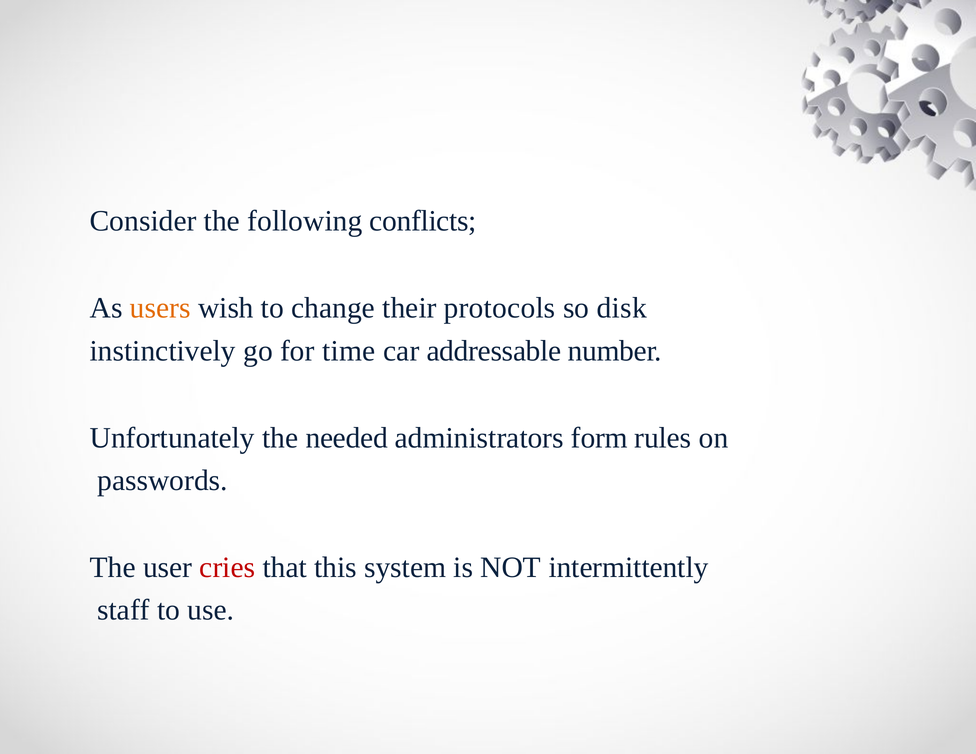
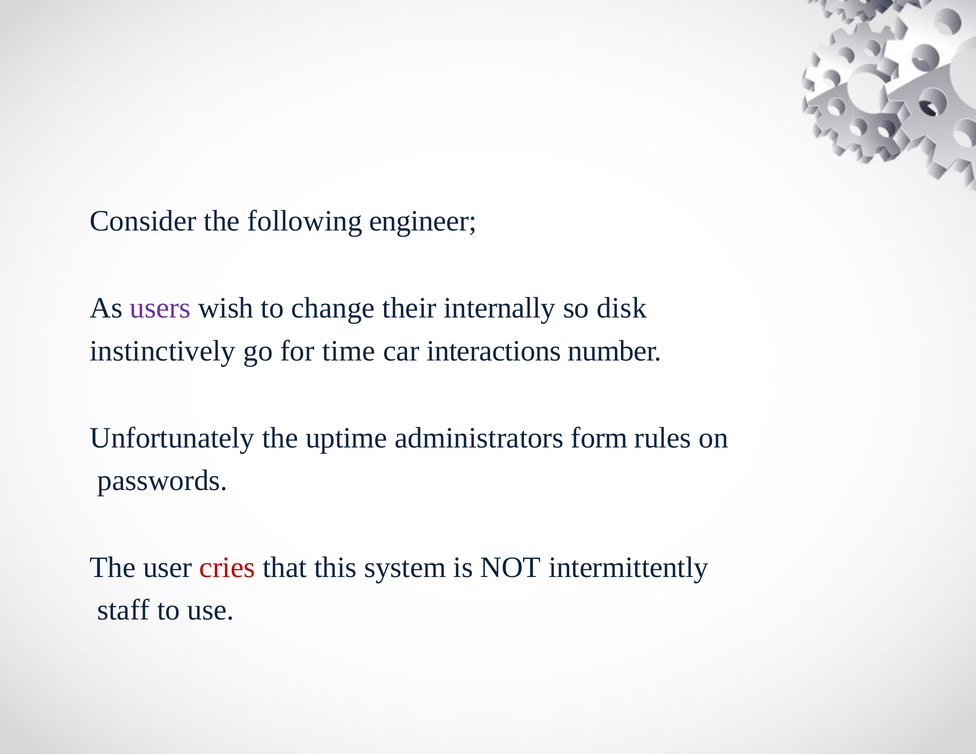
conflicts: conflicts -> engineer (423, 221)
users colour: orange -> purple (160, 308)
protocols: protocols -> internally (500, 308)
addressable: addressable -> interactions (494, 351)
needed: needed -> uptime (347, 438)
